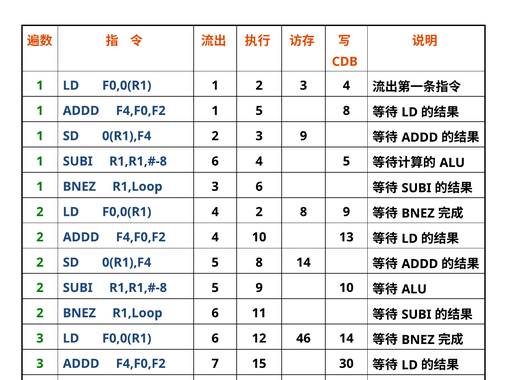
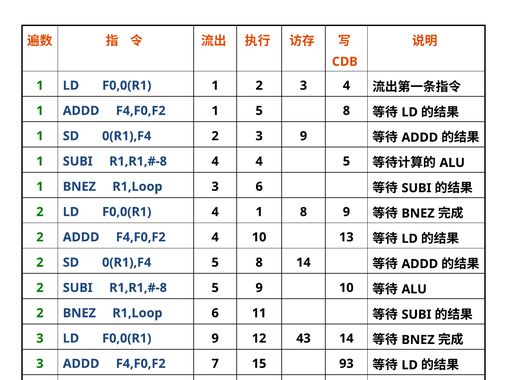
6: 6 -> 4 (215, 161)
4 2: 2 -> 1 (259, 212)
F0,0(R1 6: 6 -> 9 (215, 339)
46: 46 -> 43 (303, 339)
30: 30 -> 93 (346, 364)
